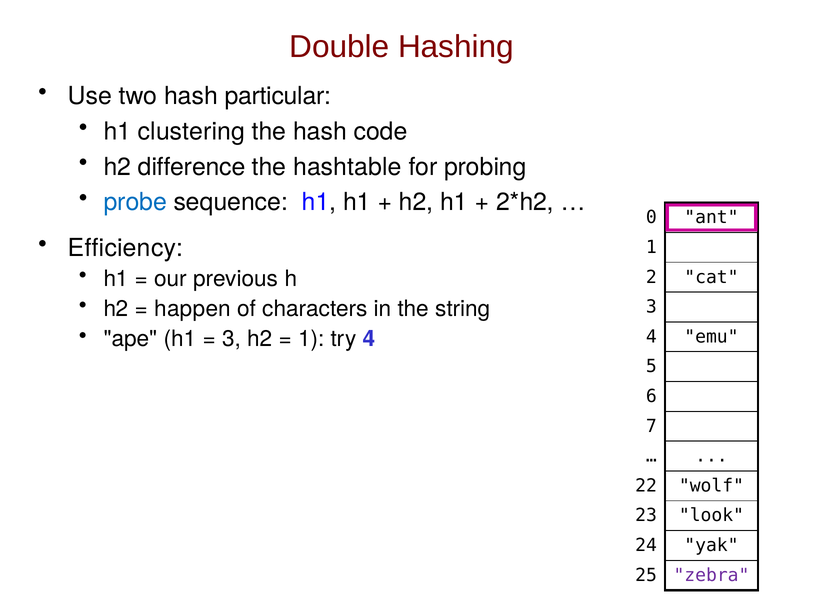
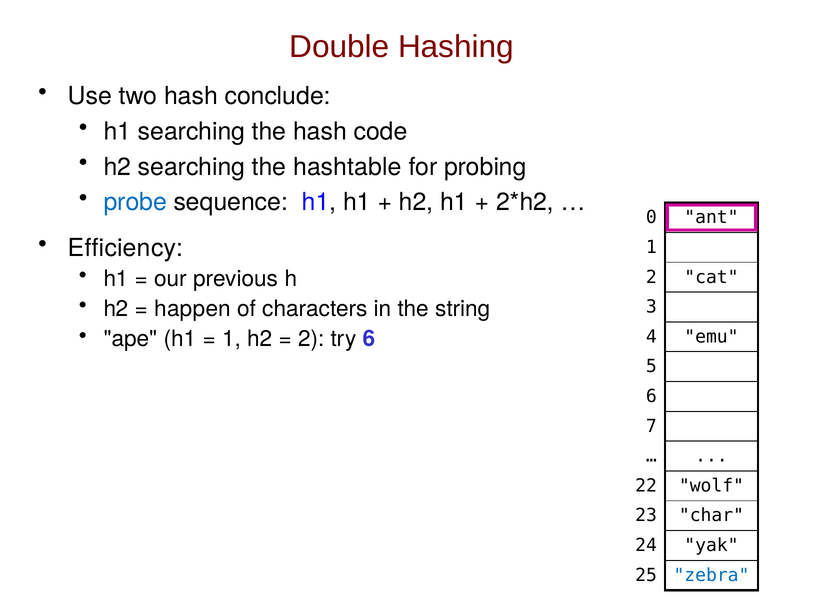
particular: particular -> conclude (278, 96)
h1 clustering: clustering -> searching (192, 131)
h2 difference: difference -> searching (192, 167)
3: 3 -> 1 (231, 339)
1: 1 -> 2 (311, 339)
try 4: 4 -> 6 (369, 339)
look: look -> char (711, 515)
zebra colour: purple -> blue (711, 575)
